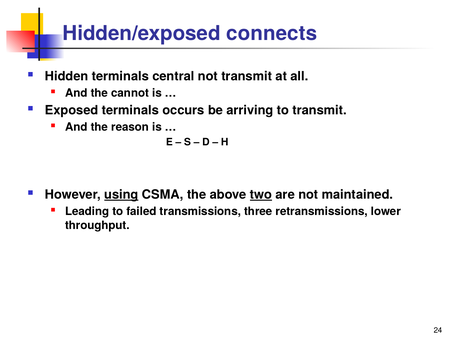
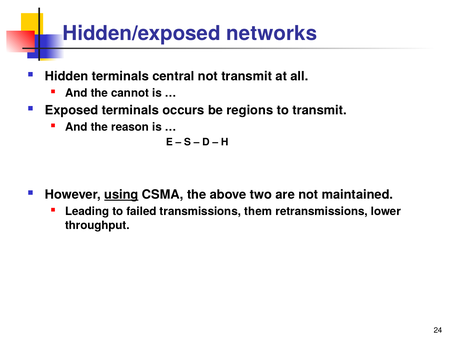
connects: connects -> networks (272, 33)
arriving: arriving -> regions (250, 110)
two underline: present -> none (261, 195)
three: three -> them (258, 211)
